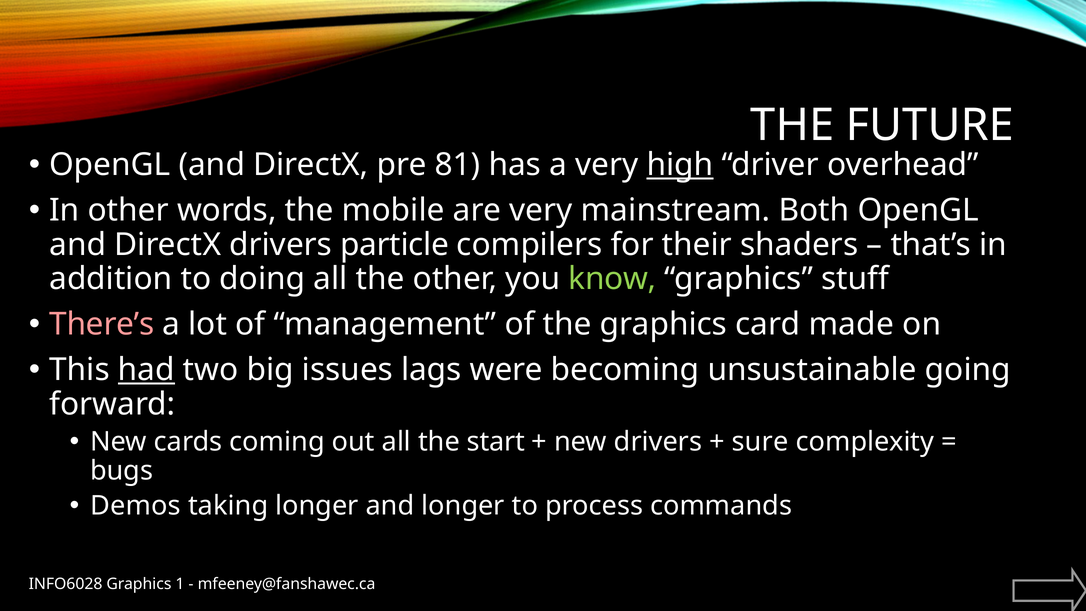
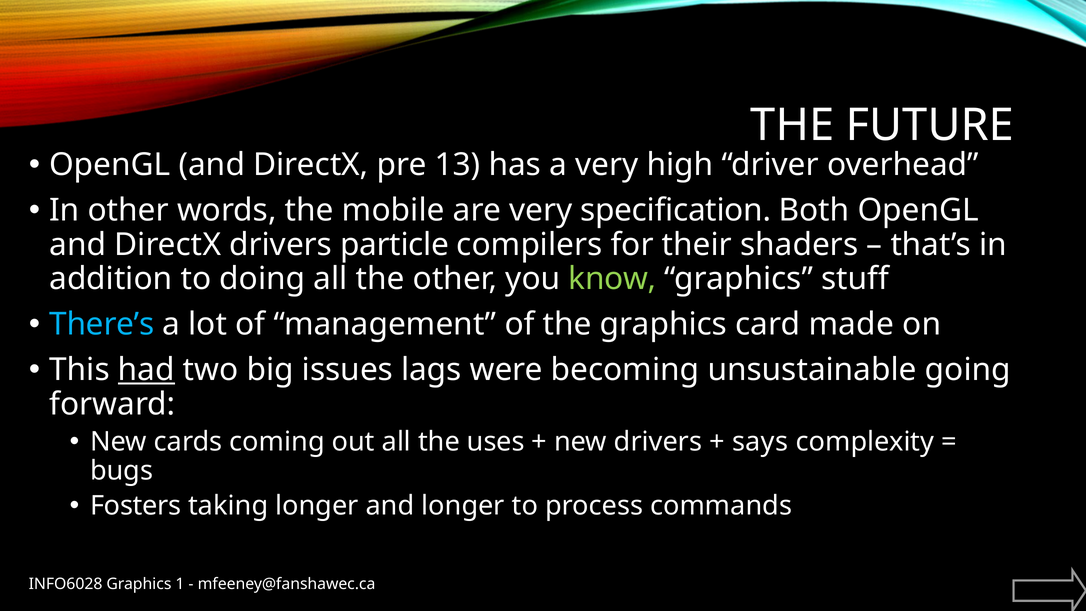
81: 81 -> 13 (458, 165)
high underline: present -> none (680, 165)
mainstream: mainstream -> specification (676, 210)
There’s colour: pink -> light blue (102, 324)
start: start -> uses (496, 442)
sure: sure -> says (760, 442)
Demos: Demos -> Fosters (136, 506)
